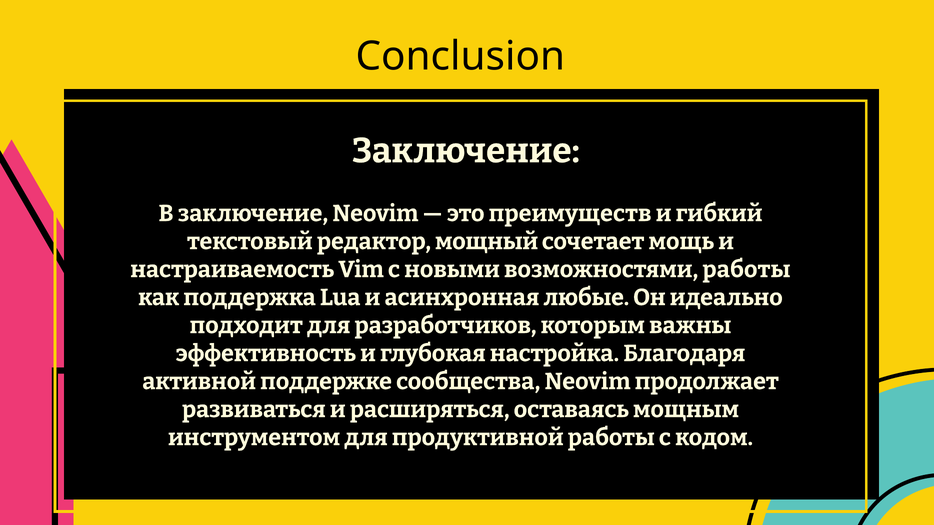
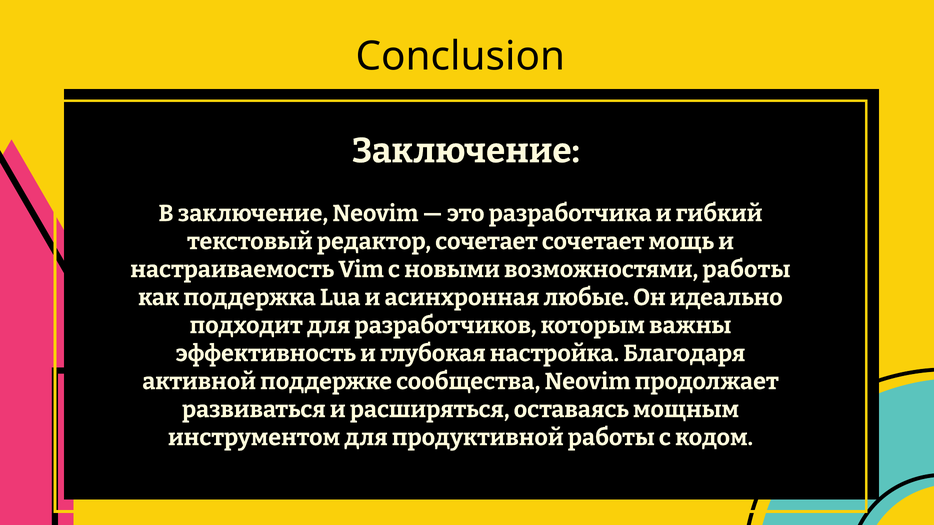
преимуществ: преимуществ -> разработчика (570, 214)
редактор мощный: мощный -> сочетает (487, 242)
